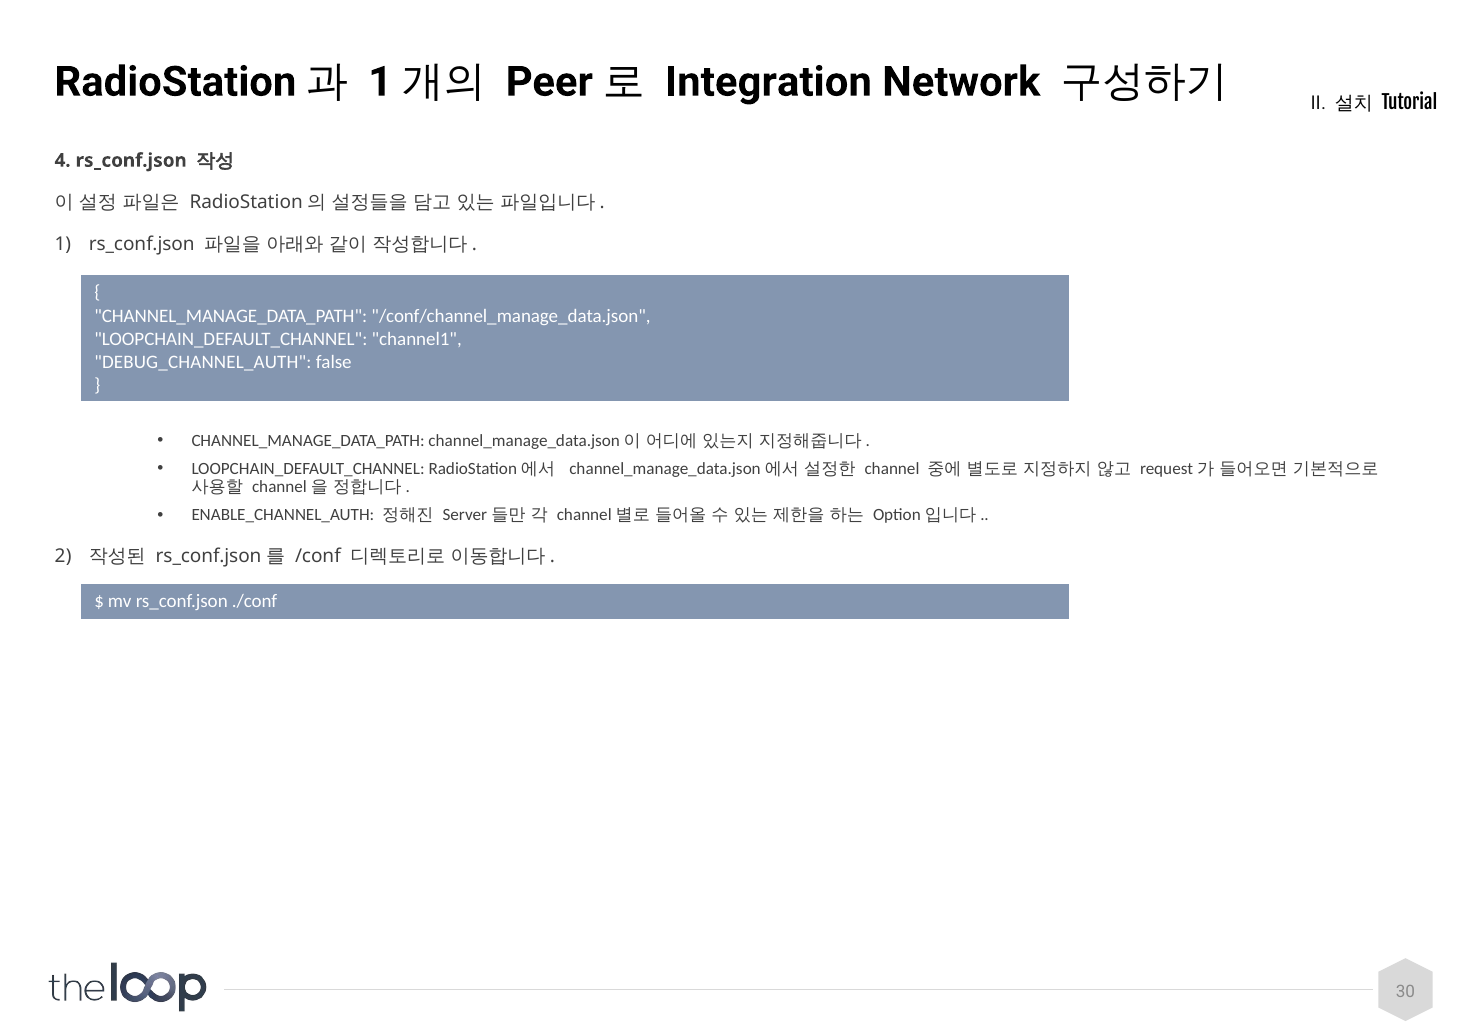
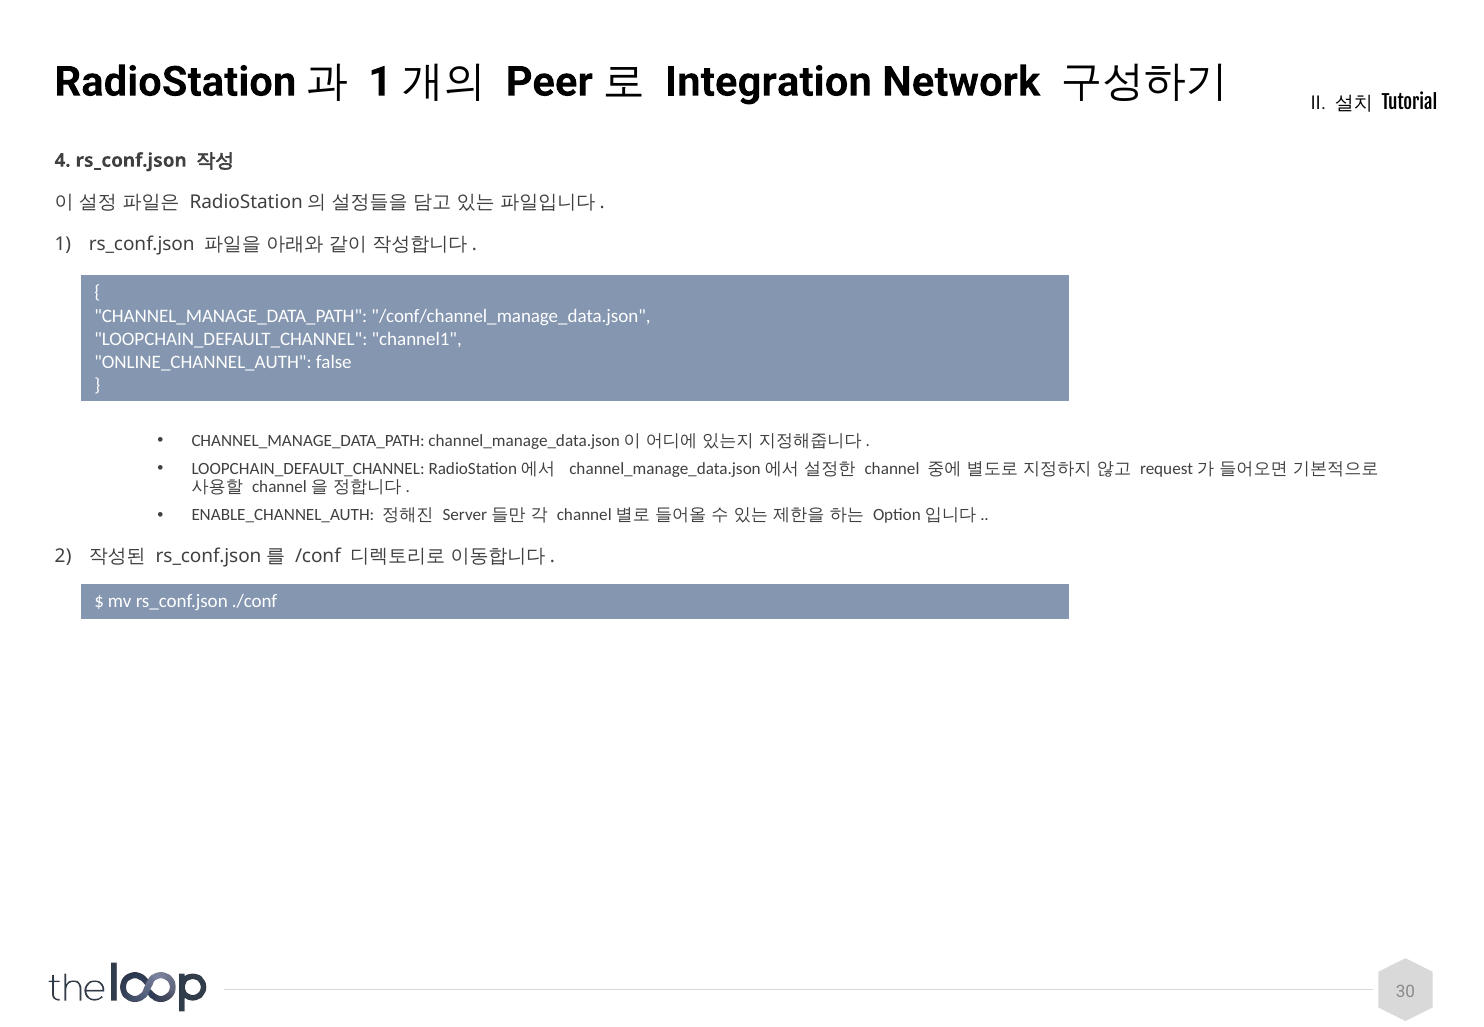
DEBUG_CHANNEL_AUTH: DEBUG_CHANNEL_AUTH -> ONLINE_CHANNEL_AUTH (203, 362)
